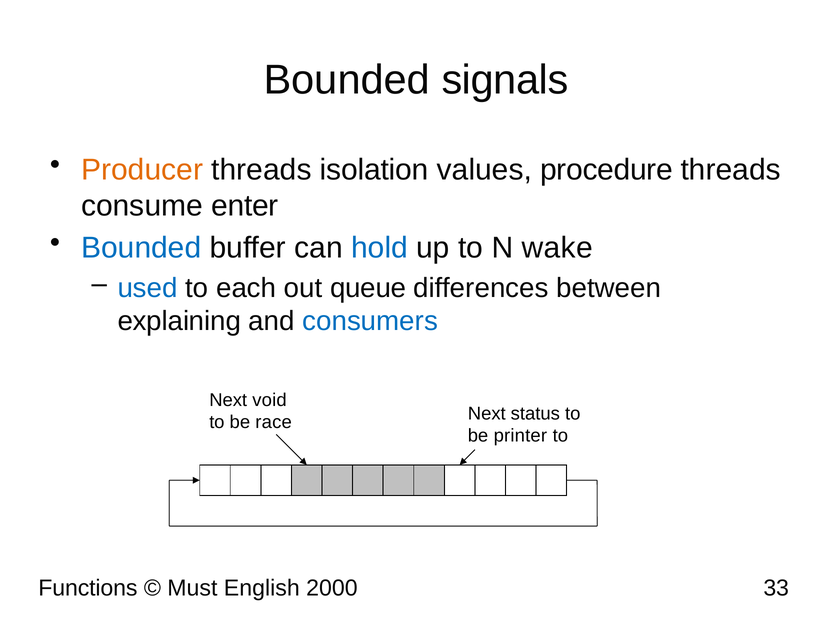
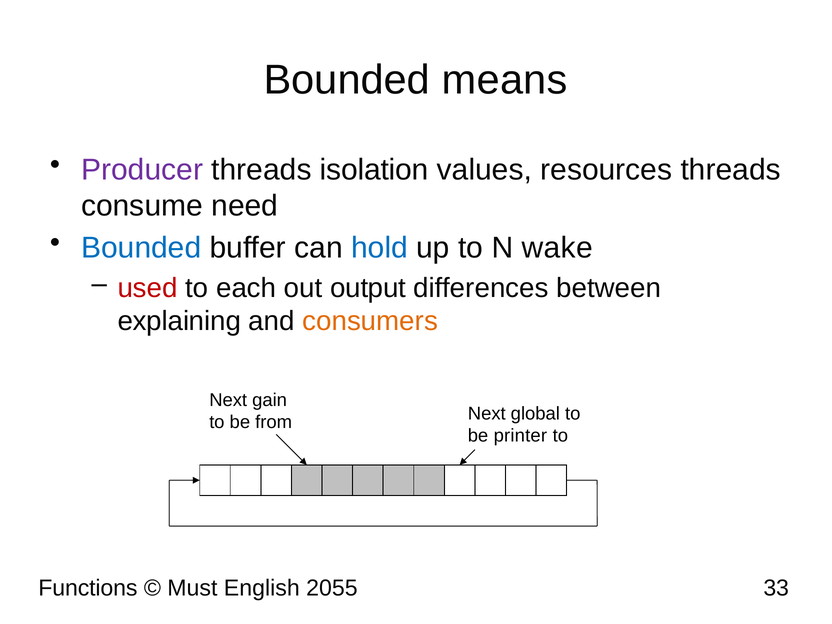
signals: signals -> means (505, 80)
Producer colour: orange -> purple (142, 170)
procedure: procedure -> resources (606, 170)
enter: enter -> need (245, 206)
used colour: blue -> red (148, 288)
queue: queue -> output (368, 288)
consumers colour: blue -> orange (370, 321)
void: void -> gain (270, 400)
race: race -> from (274, 422)
status: status -> global (535, 413)
2000: 2000 -> 2055 (332, 588)
